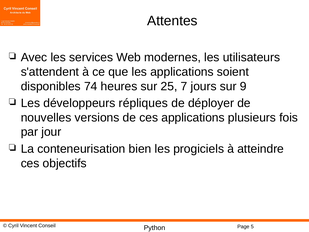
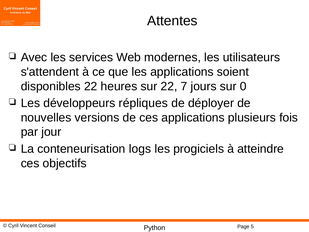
disponibles 74: 74 -> 22 (91, 86)
sur 25: 25 -> 22 (169, 86)
9: 9 -> 0 (243, 86)
bien: bien -> logs (140, 149)
